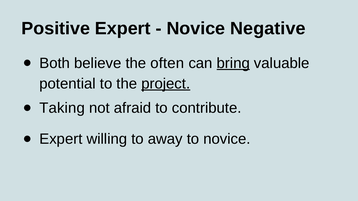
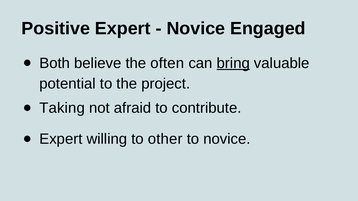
Negative: Negative -> Engaged (268, 29)
project underline: present -> none (166, 84)
away: away -> other (165, 139)
